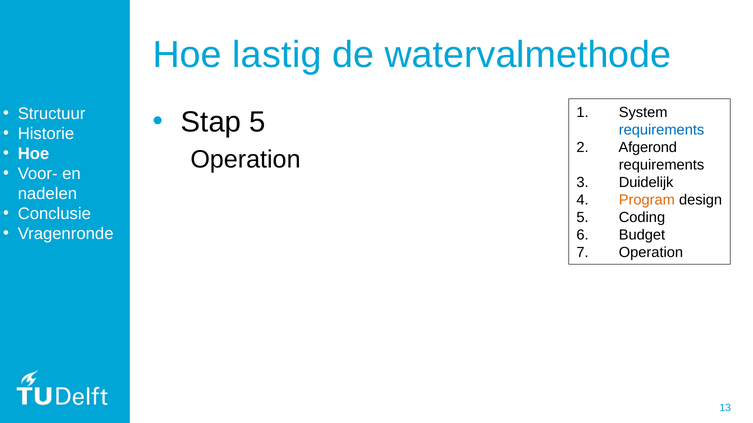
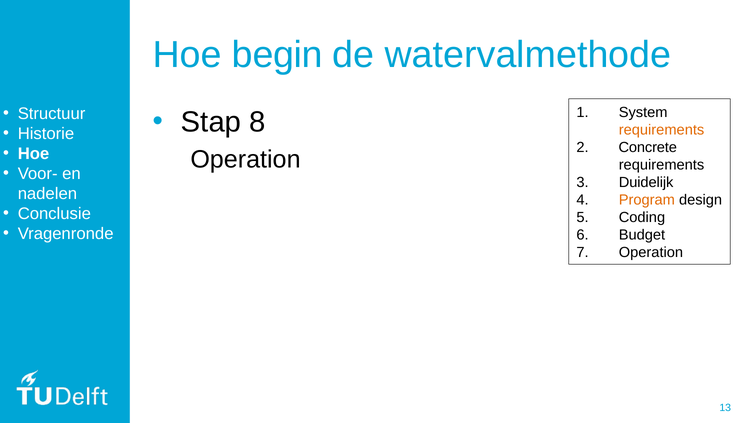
lastig: lastig -> begin (277, 55)
Stap 5: 5 -> 8 (257, 122)
requirements colour: blue -> orange (662, 130)
Afgerond: Afgerond -> Concrete (648, 148)
